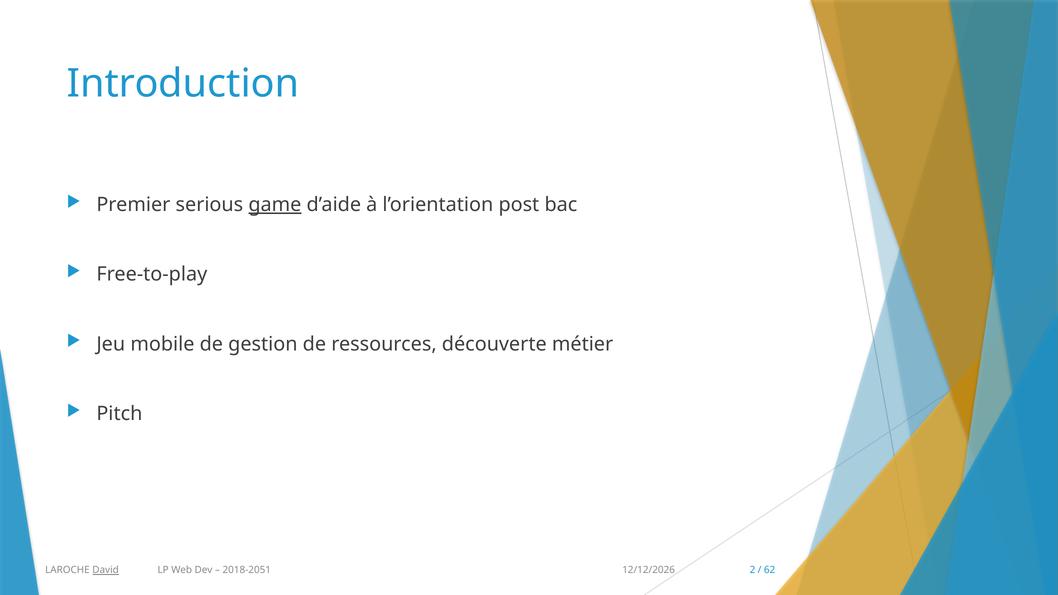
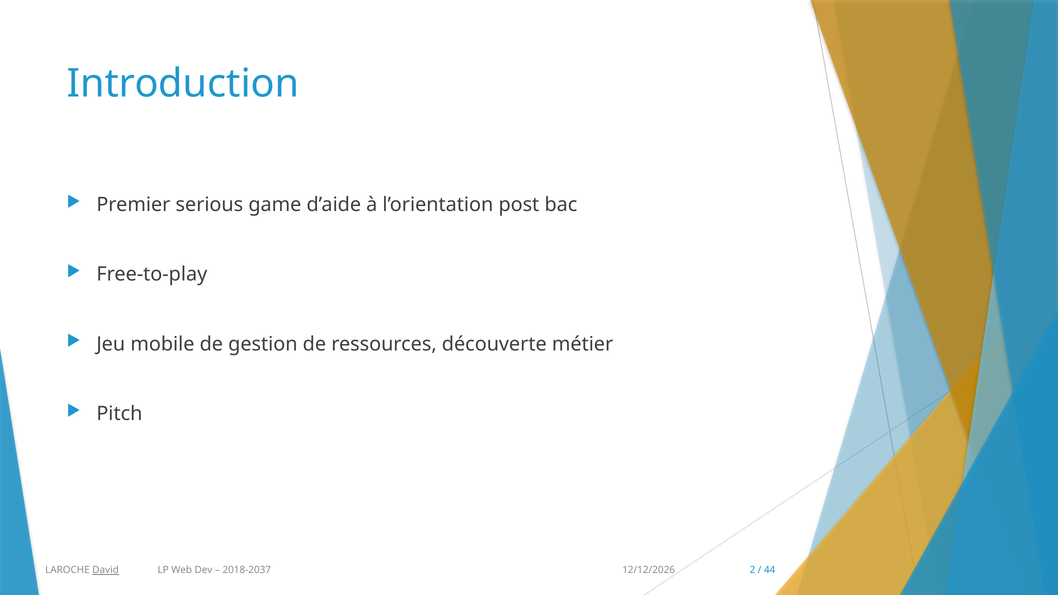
game underline: present -> none (275, 205)
2018-2051: 2018-2051 -> 2018-2037 (247, 570)
62: 62 -> 44 (770, 570)
